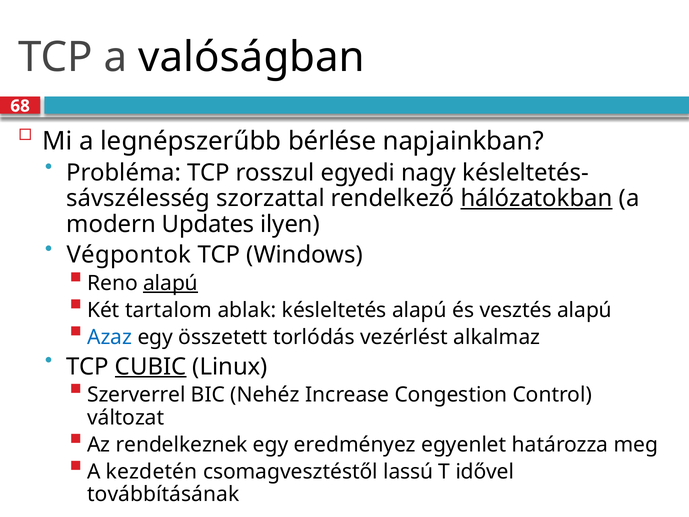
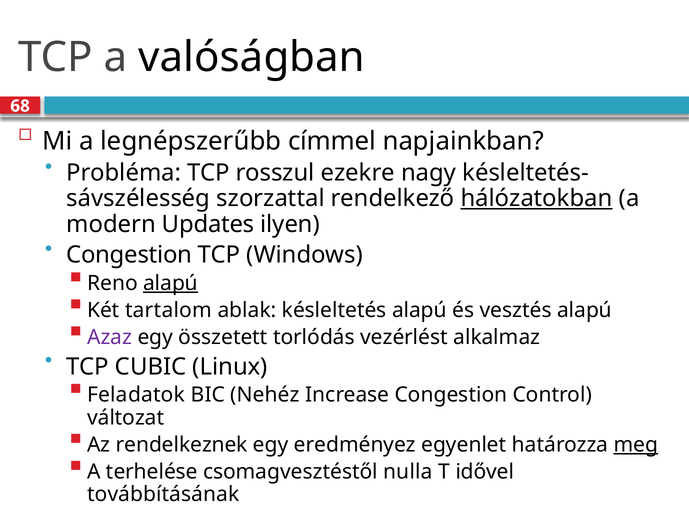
bérlése: bérlése -> címmel (332, 141)
egyedi: egyedi -> ezekre (358, 173)
Végpontok: Végpontok -> Congestion (129, 255)
Azaz colour: blue -> purple (110, 337)
CUBIC underline: present -> none (151, 366)
Szerverrel: Szerverrel -> Feladatok (136, 395)
meg underline: none -> present (636, 444)
kezdetén: kezdetén -> terhelése (152, 471)
lassú: lassú -> nulla (408, 471)
